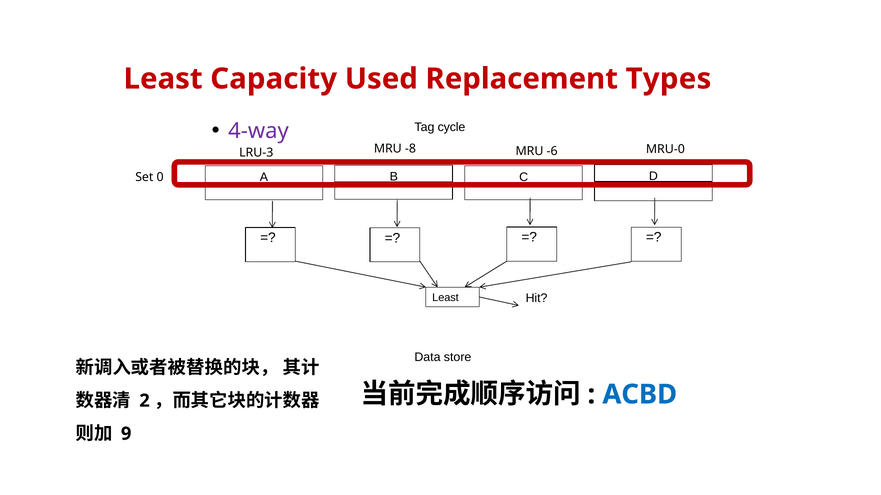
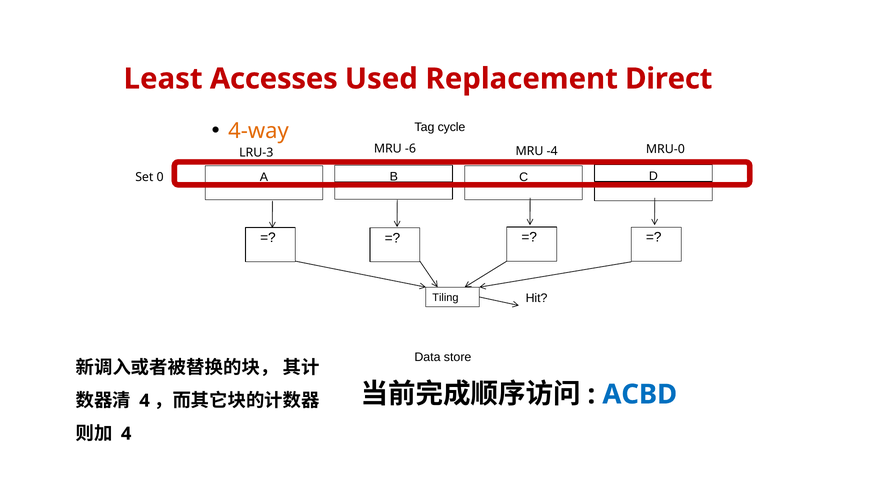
Capacity: Capacity -> Accesses (274, 79)
Types: Types -> Direct (669, 79)
4-way colour: purple -> orange (259, 131)
-8: -8 -> -6 (410, 149)
-6: -6 -> -4 (552, 152)
Least: Least -> Tiling (445, 298)
2: 2 -> 4 (145, 401)
9: 9 -> 4 (126, 434)
